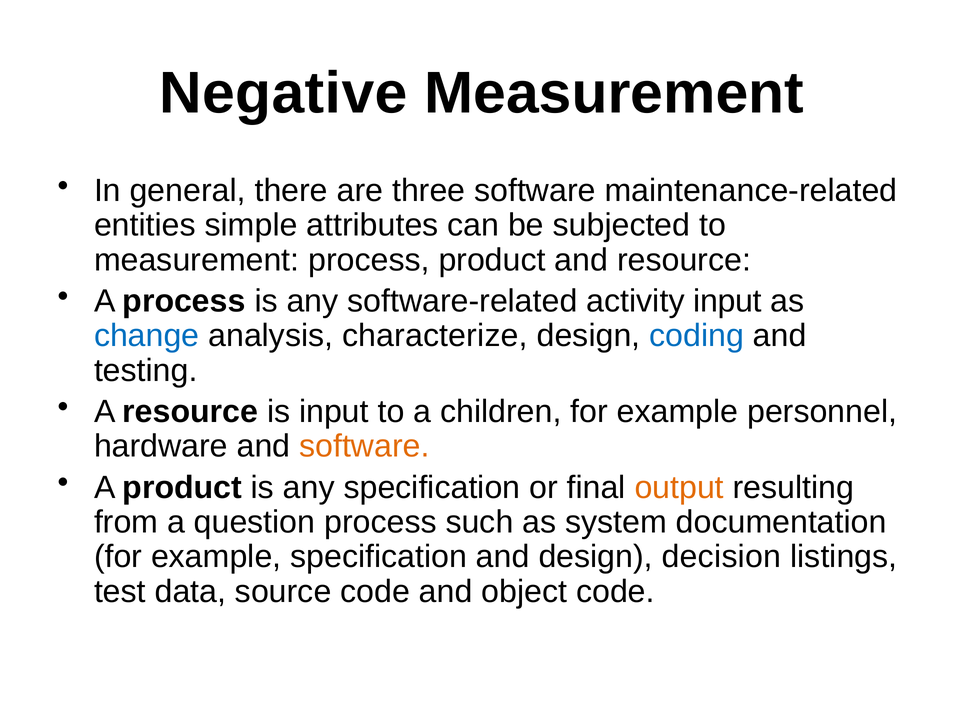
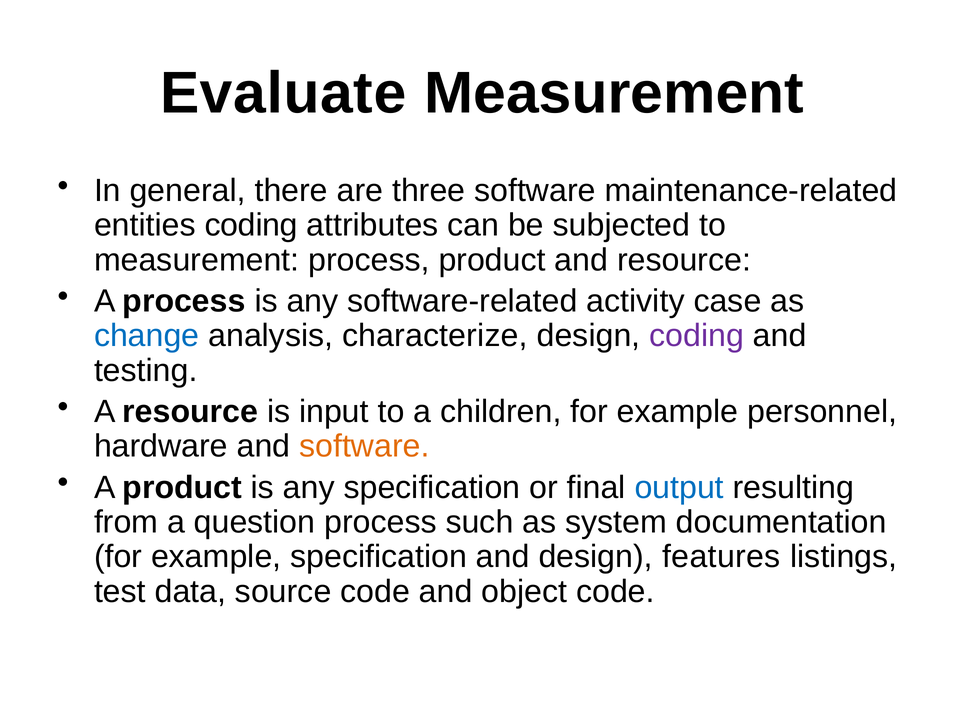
Negative: Negative -> Evaluate (283, 93)
entities simple: simple -> coding (251, 225)
activity input: input -> case (727, 301)
coding colour: blue -> purple (697, 336)
output colour: orange -> blue (679, 487)
decision: decision -> features (721, 557)
